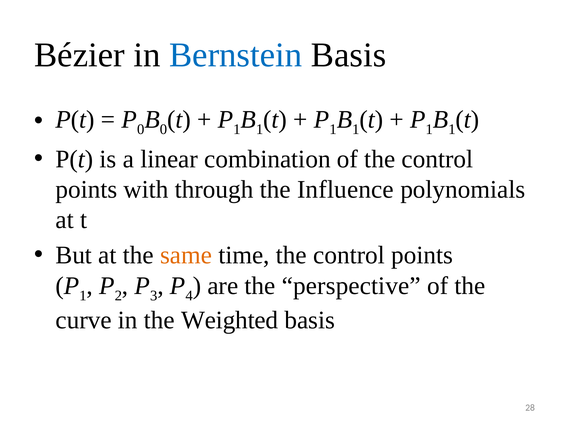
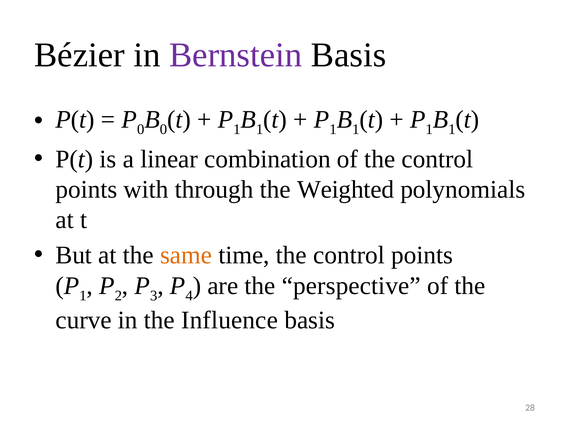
Bernstein colour: blue -> purple (236, 55)
Influence: Influence -> Weighted (346, 189)
Weighted: Weighted -> Influence (230, 320)
